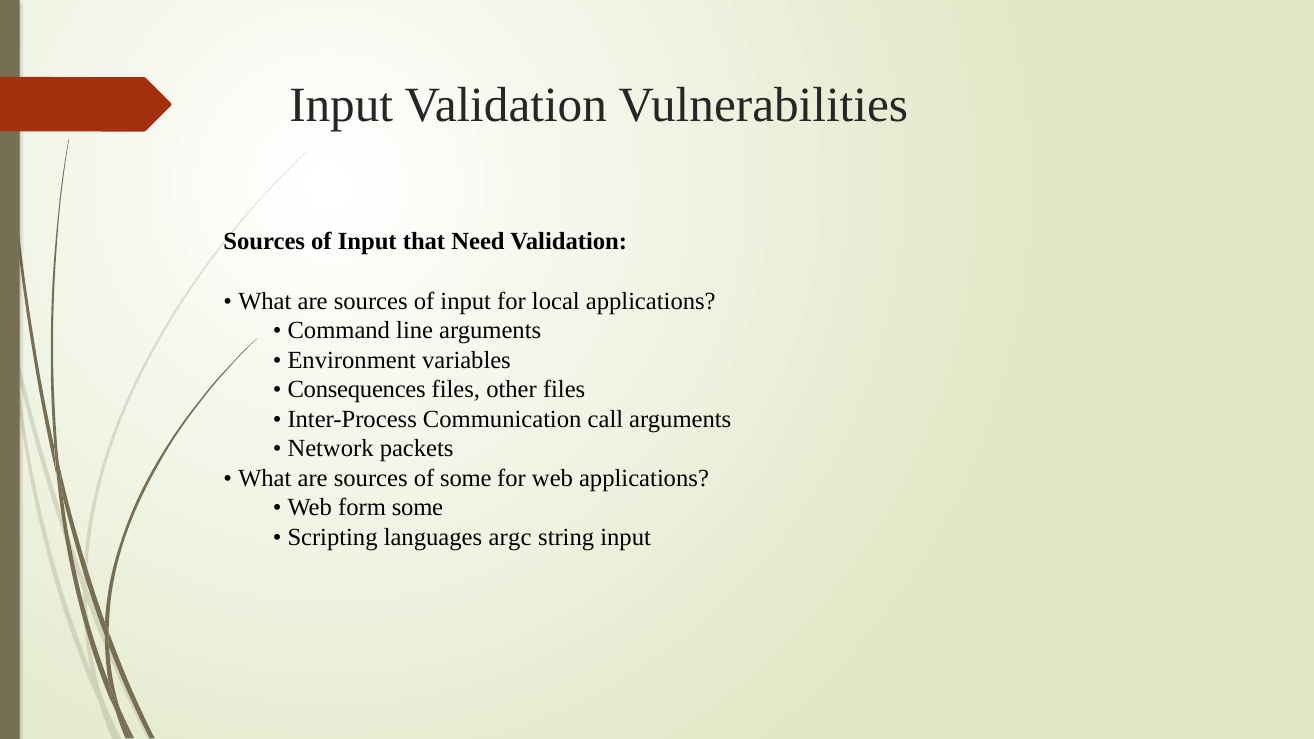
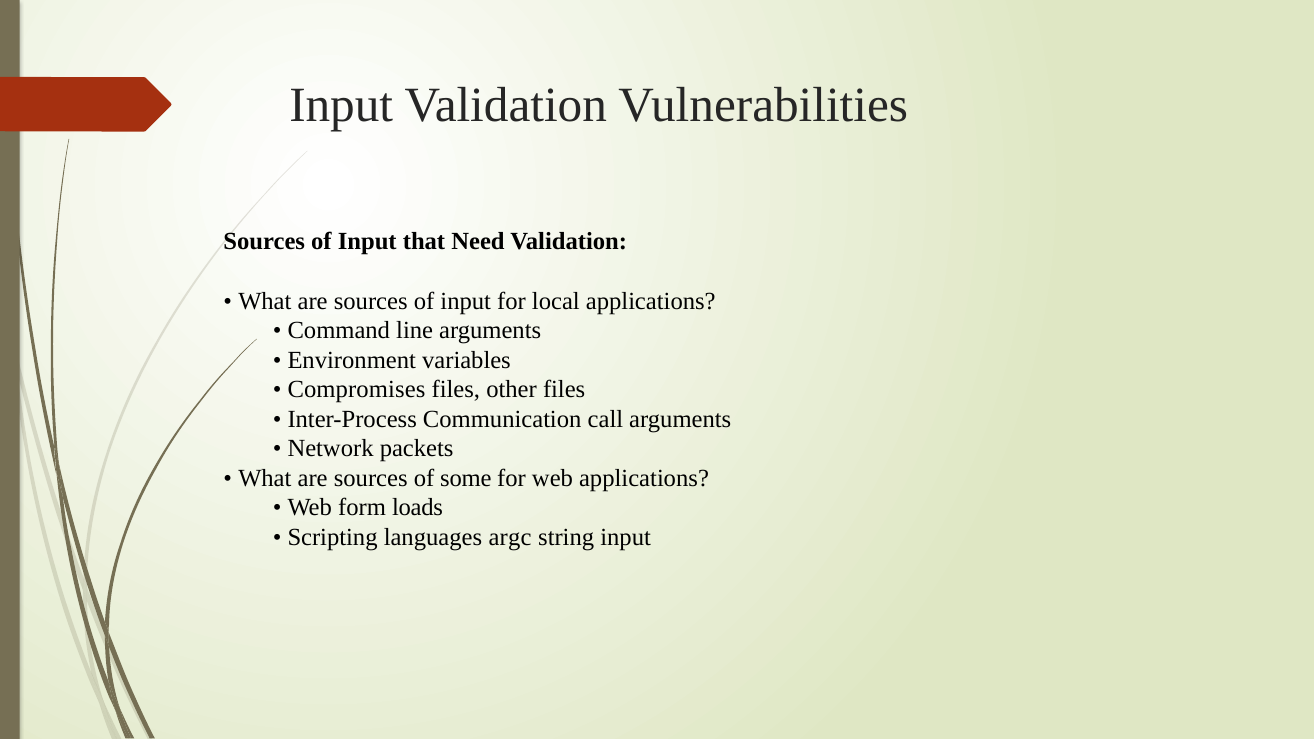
Consequences: Consequences -> Compromises (356, 390)
form some: some -> loads (418, 508)
